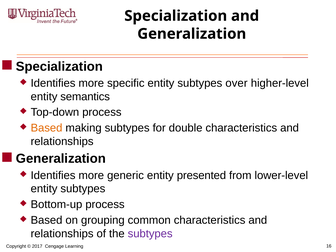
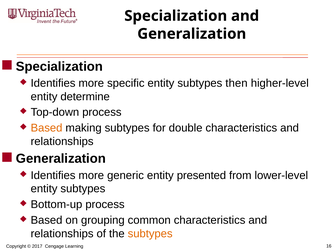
over: over -> then (236, 83)
semantics: semantics -> determine (85, 97)
subtypes colour: purple -> orange (150, 234)
